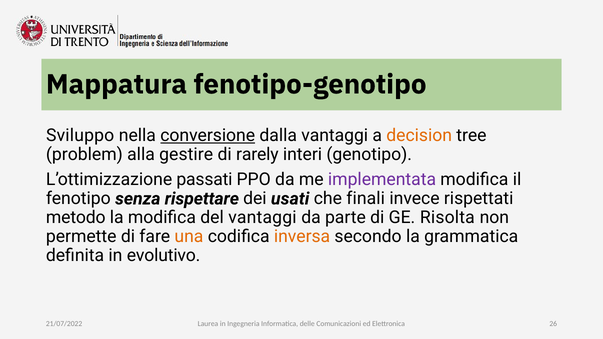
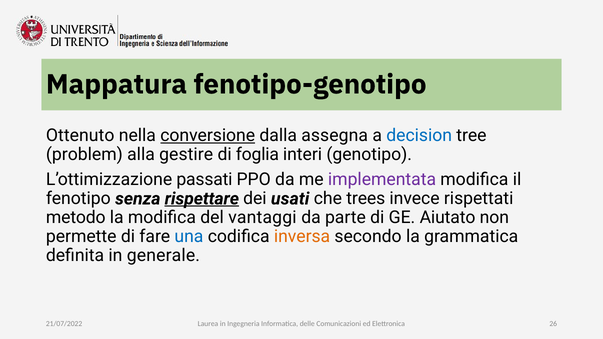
Sviluppo: Sviluppo -> Ottenuto (80, 136)
dalla vantaggi: vantaggi -> assegna (335, 136)
decision colour: orange -> blue (419, 136)
rarely: rarely -> foglia (257, 155)
rispettare underline: none -> present (202, 199)
finali: finali -> trees (366, 199)
Risolta: Risolta -> Aiutato (448, 218)
una colour: orange -> blue (189, 237)
evolutivo: evolutivo -> generale (163, 256)
